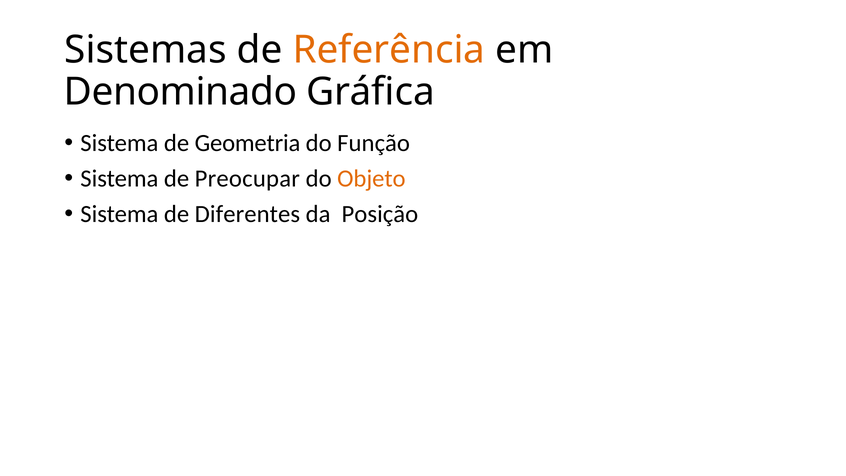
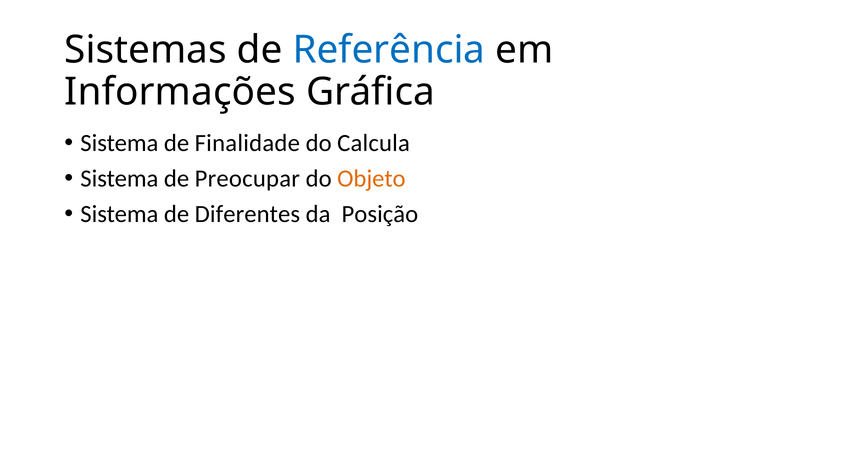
Referência colour: orange -> blue (389, 50)
Denominado: Denominado -> Informações (180, 92)
Geometria: Geometria -> Finalidade (247, 143)
Função: Função -> Calcula (374, 143)
